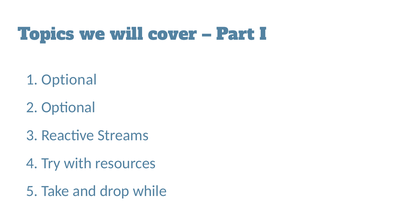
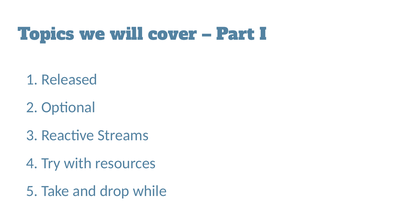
1 Optional: Optional -> Released (69, 79)
